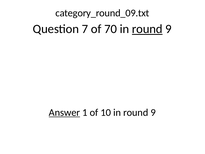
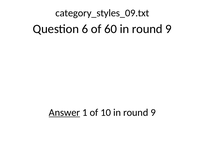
category_round_09.txt: category_round_09.txt -> category_styles_09.txt (102, 13)
7: 7 -> 6 (85, 29)
70: 70 -> 60 (111, 29)
round underline: present -> none (147, 29)
